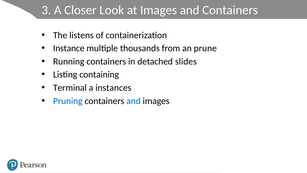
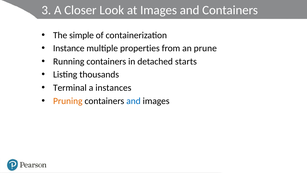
listens: listens -> simple (82, 35)
thousands: thousands -> properties (140, 48)
slides: slides -> starts (186, 61)
containing: containing -> thousands (99, 75)
Pruning colour: blue -> orange (68, 101)
